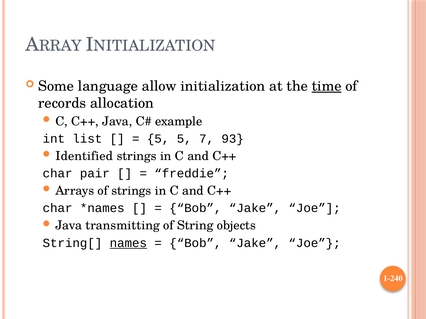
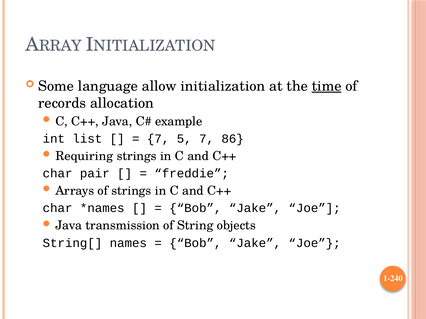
5: 5 -> 7 (158, 139)
93: 93 -> 86 (233, 139)
Identified: Identified -> Requiring (84, 156)
transmitting: transmitting -> transmission (123, 226)
names underline: present -> none (128, 243)
